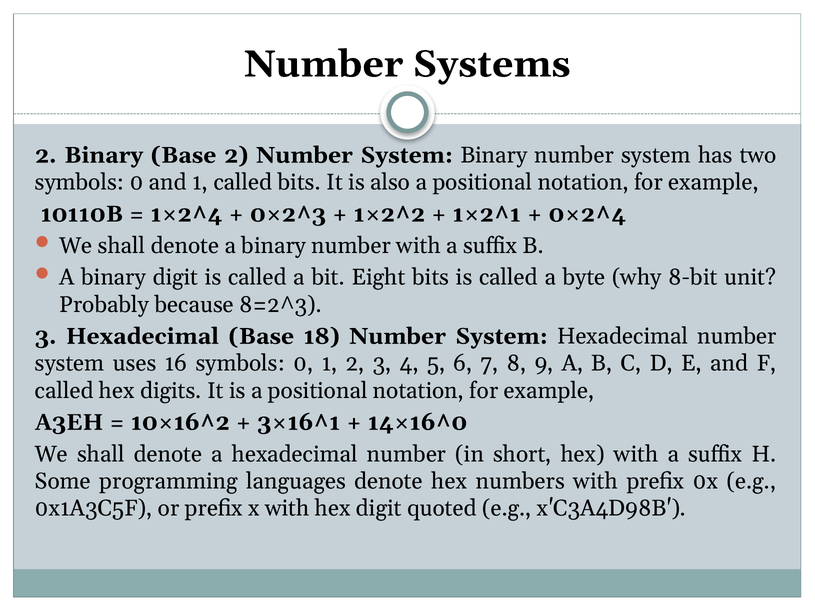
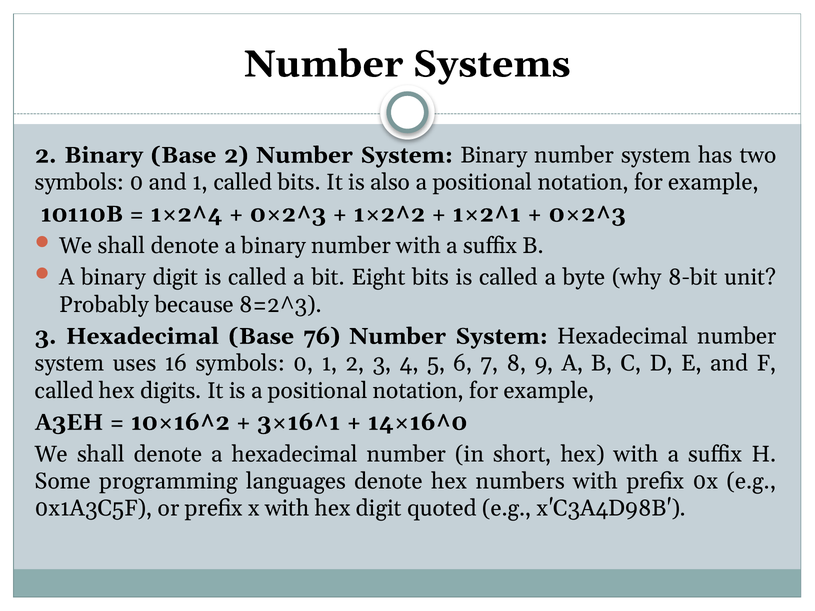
0×2^4: 0×2^4 -> 0×2^3 (587, 214)
18: 18 -> 76 (322, 336)
